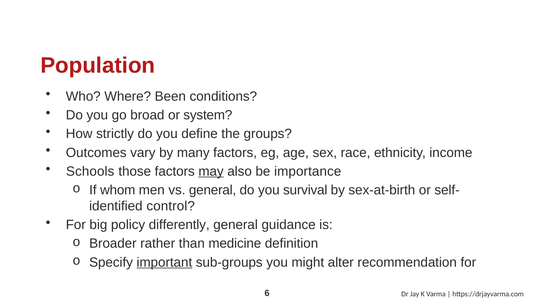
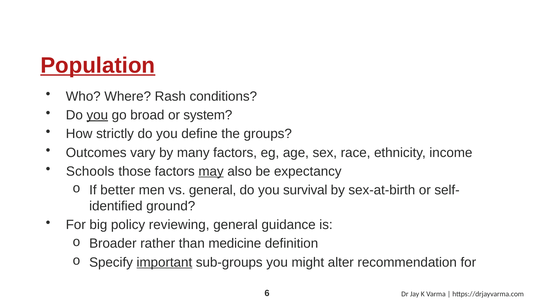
Population underline: none -> present (98, 65)
Been: Been -> Rash (170, 96)
you underline: none -> present (97, 115)
importance: importance -> expectancy (308, 171)
whom: whom -> better (118, 190)
control: control -> ground (171, 206)
differently: differently -> reviewing (179, 224)
